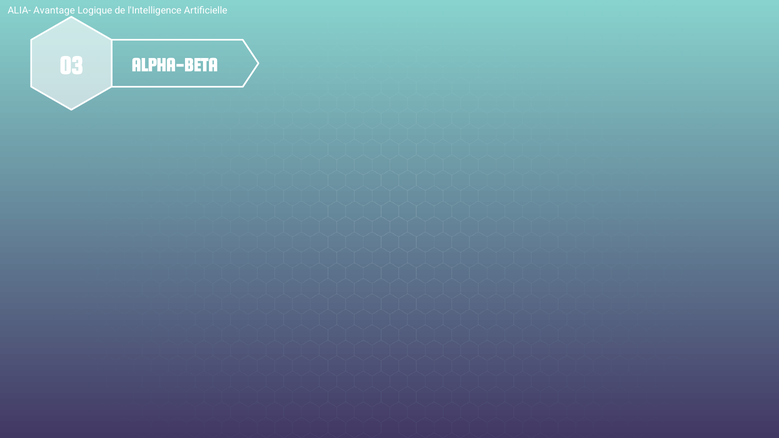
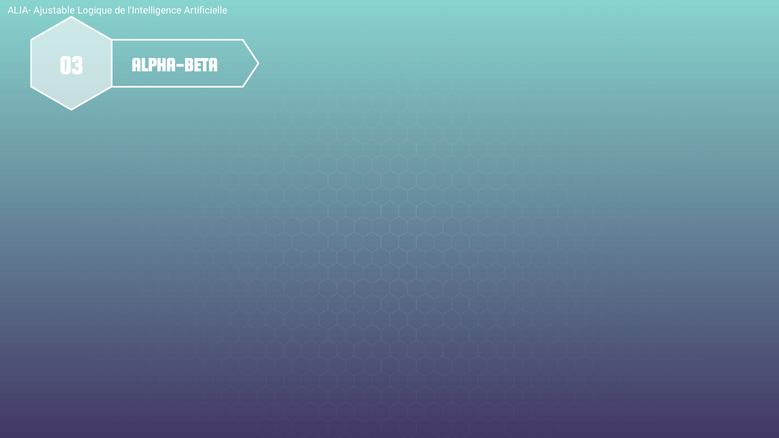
Avantage: Avantage -> Ajustable (54, 10)
